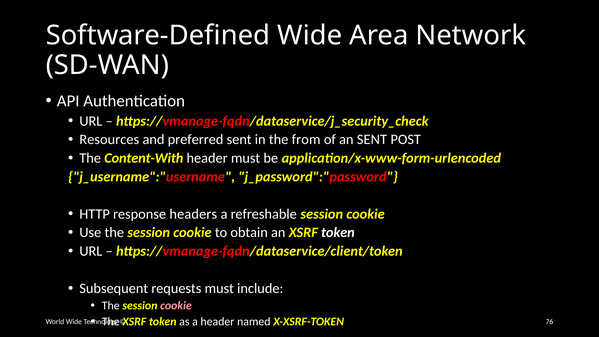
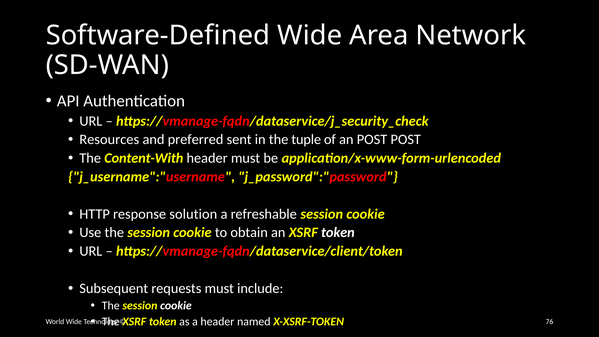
from: from -> tuple (306, 140)
an SENT: SENT -> POST (372, 140)
headers: headers -> solution (193, 214)
cookie colour: pink -> white (176, 306)
